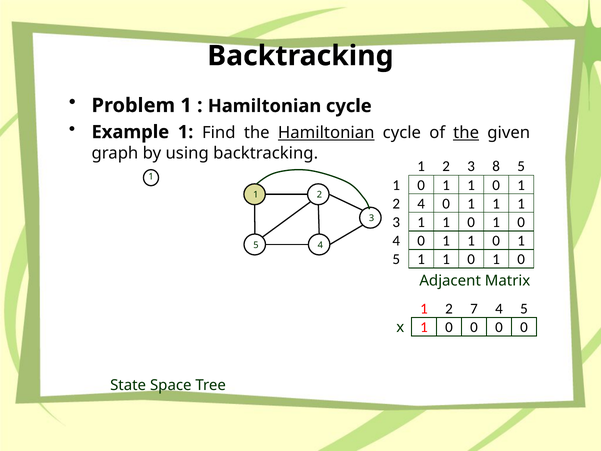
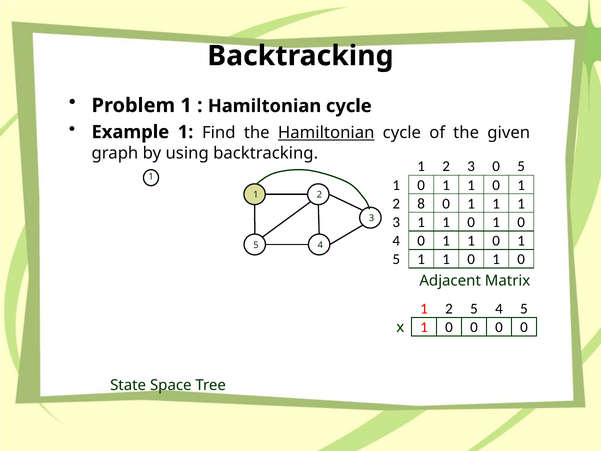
the underline: present -> none (466, 133)
3 8: 8 -> 0 (496, 166)
2 4: 4 -> 8 (421, 204)
2 7: 7 -> 5 (474, 309)
